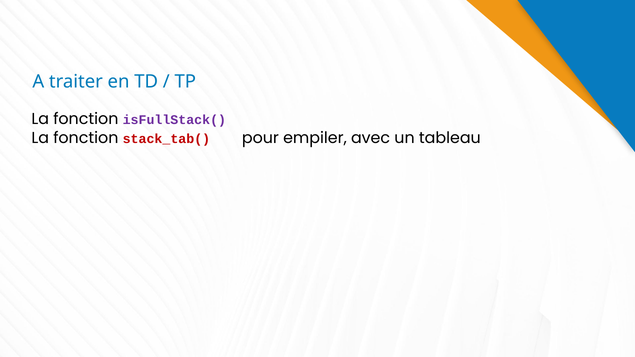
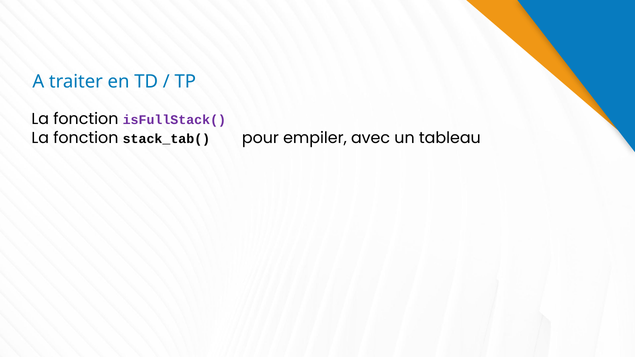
stack_tab( colour: red -> black (166, 139)
